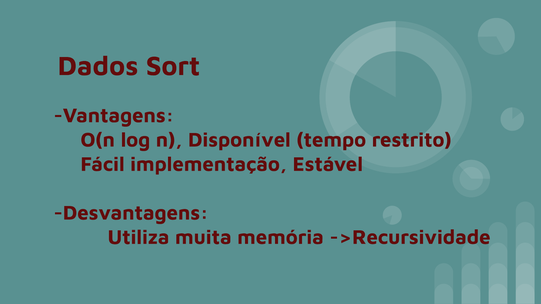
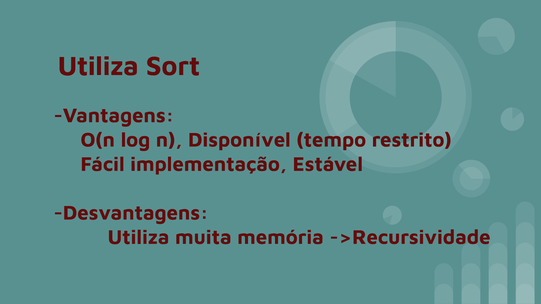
Dados: Dados -> Utiliza (98, 66)
